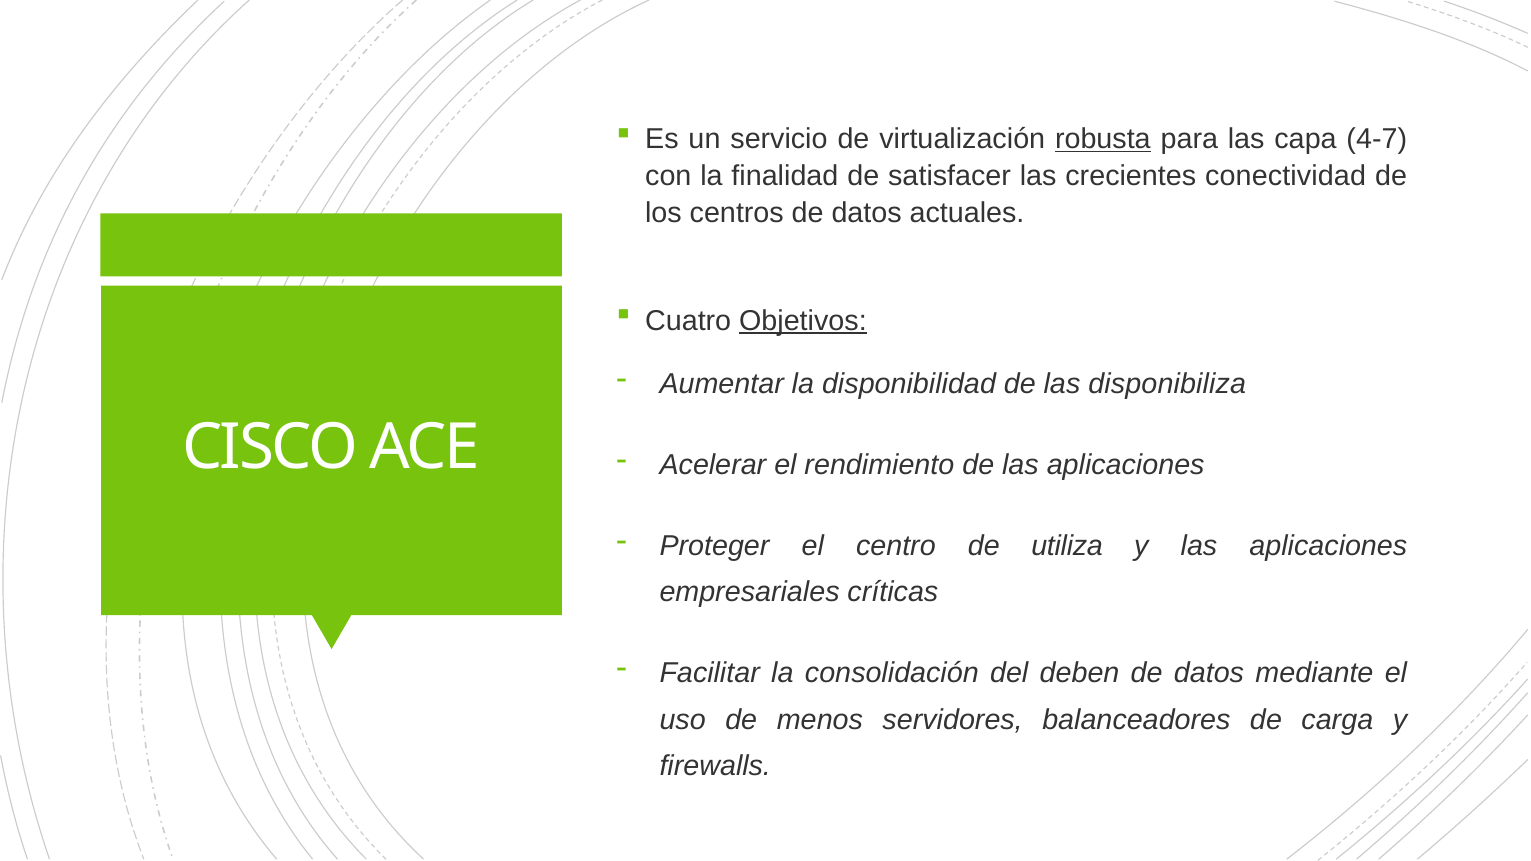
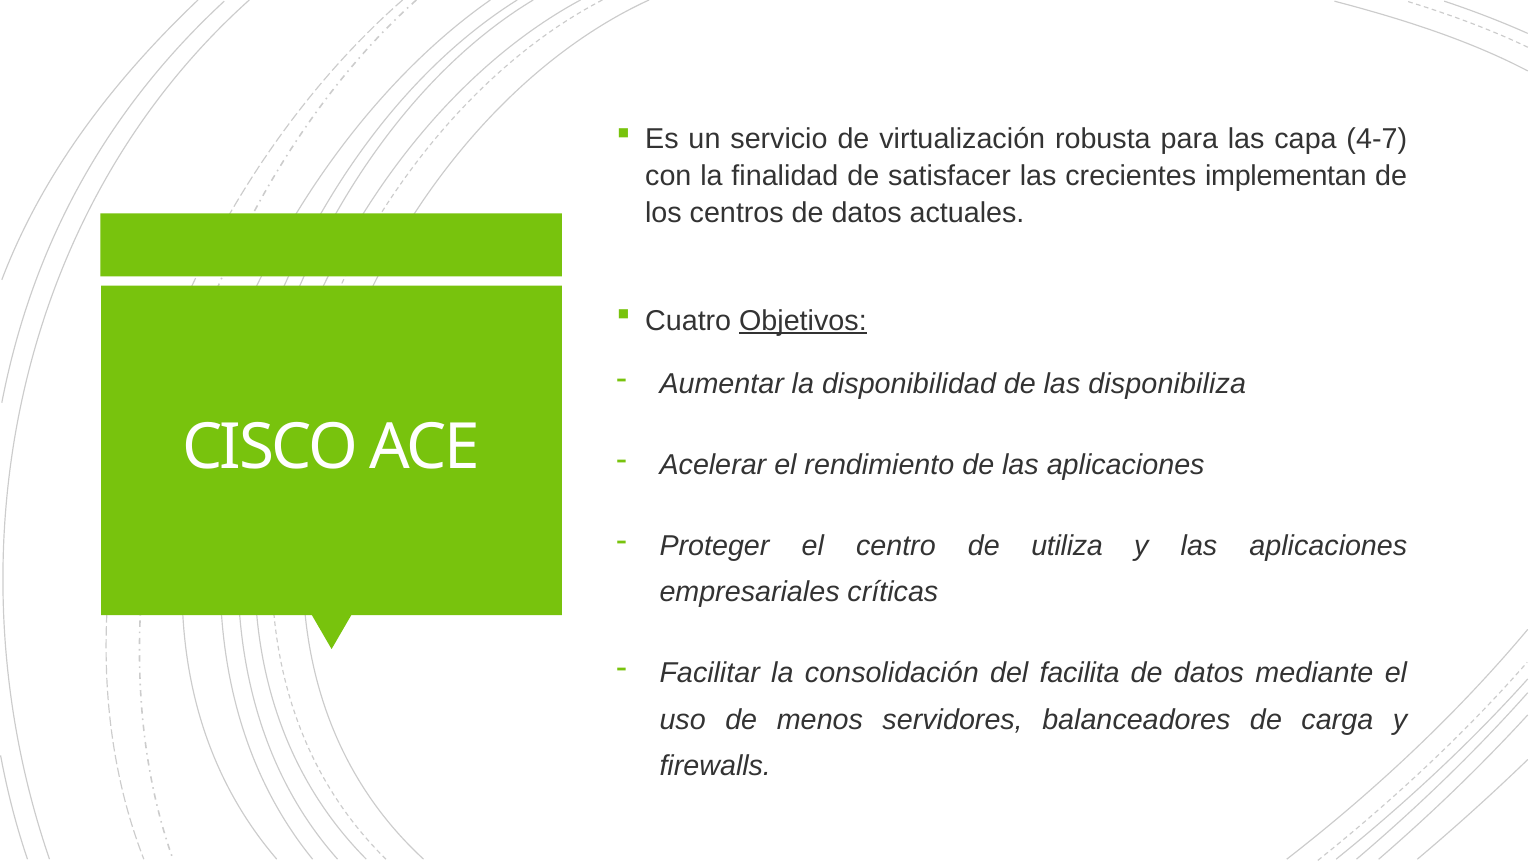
robusta underline: present -> none (1103, 139)
conectividad: conectividad -> implementan (1286, 176)
deben: deben -> facilita (1080, 673)
